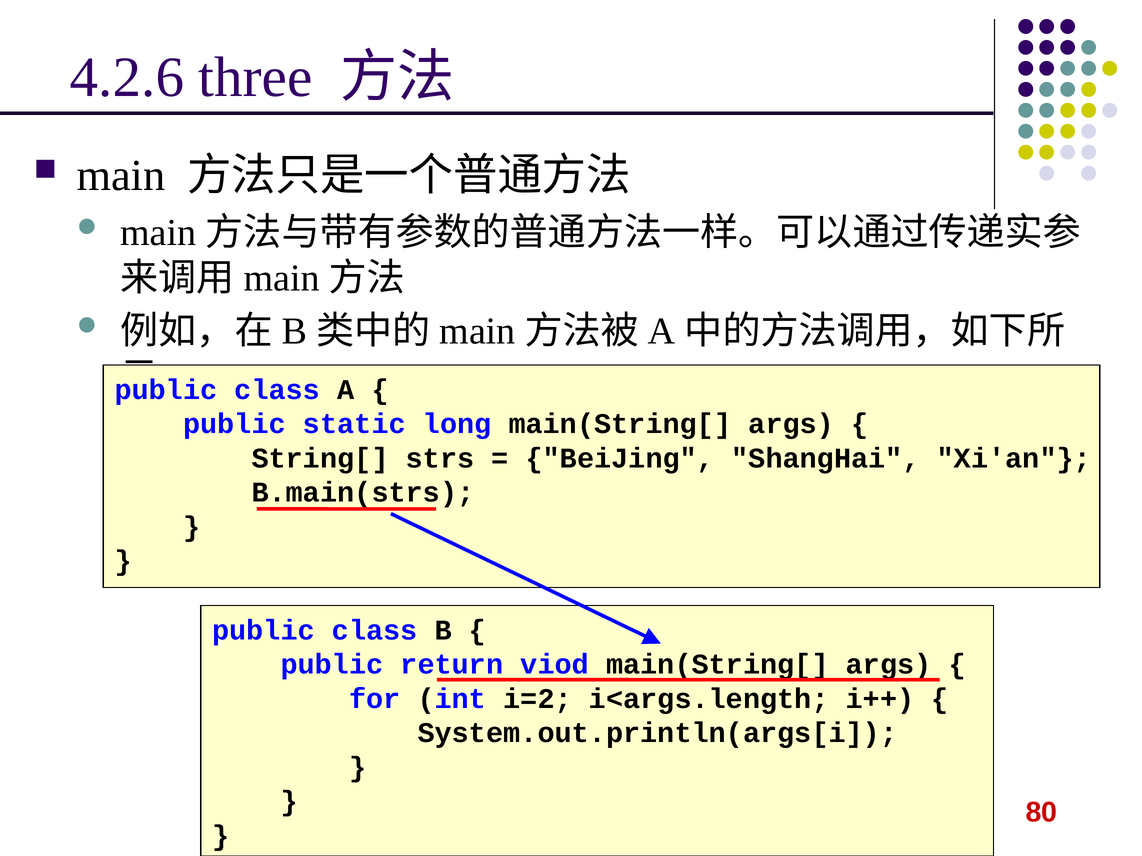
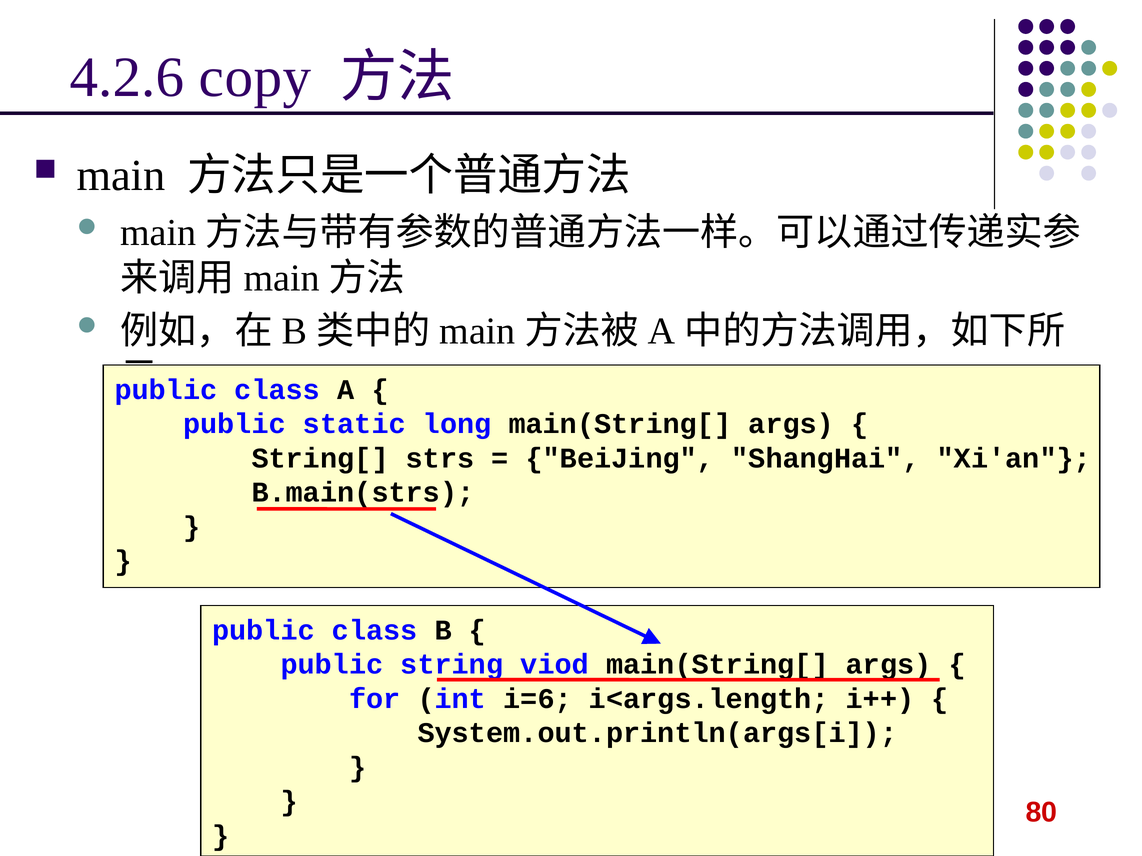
three: three -> copy (255, 77)
return: return -> string (452, 665)
i=2: i=2 -> i=6 (538, 699)
